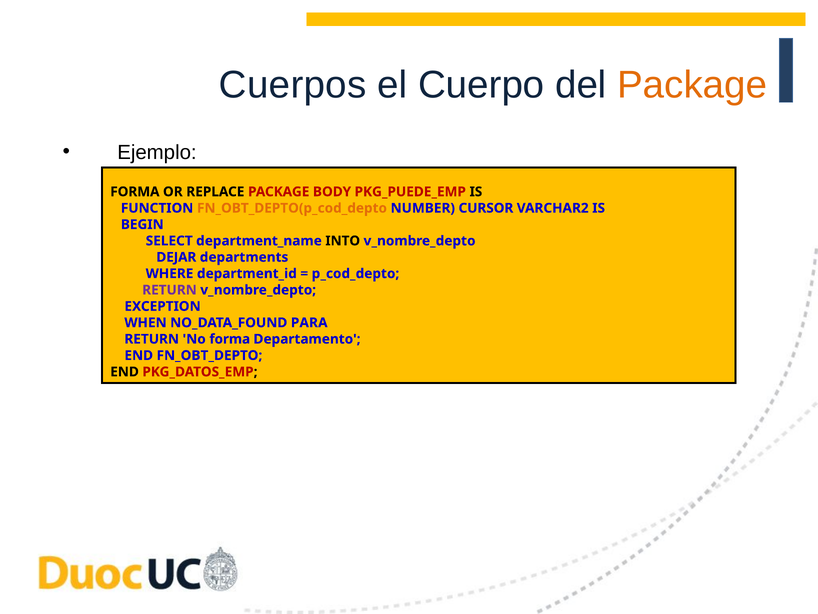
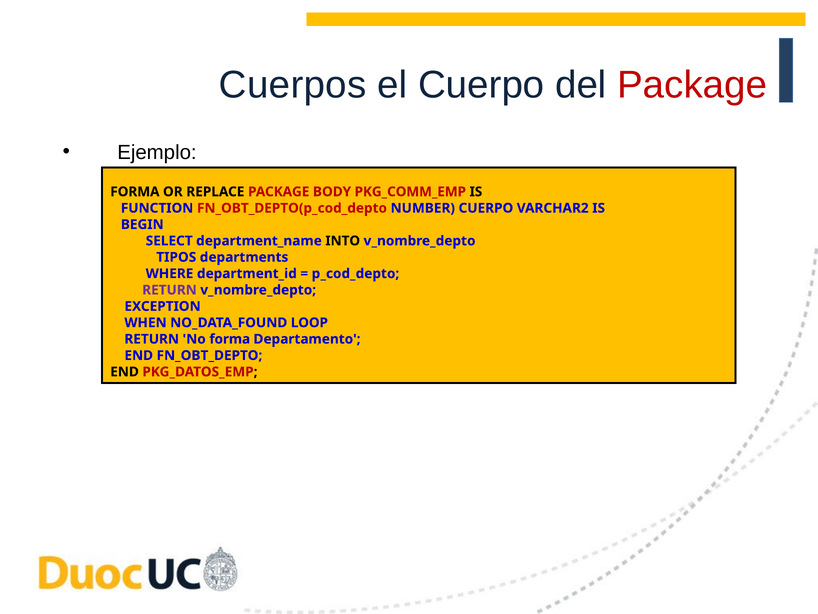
Package colour: orange -> red (692, 85)
PKG_PUEDE_EMP: PKG_PUEDE_EMP -> PKG_COMM_EMP (410, 192)
FN_OBT_DEPTO(p_cod_depto colour: orange -> red (292, 208)
NUMBER CURSOR: CURSOR -> CUERPO (486, 208)
DEJAR: DEJAR -> TIPOS (176, 257)
PARA: PARA -> LOOP (309, 322)
